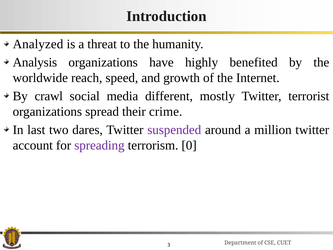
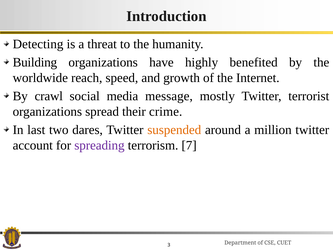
Analyzed: Analyzed -> Detecting (38, 44)
Analysis: Analysis -> Building (35, 62)
different: different -> message (169, 96)
suspended colour: purple -> orange (174, 130)
0: 0 -> 7 (189, 145)
